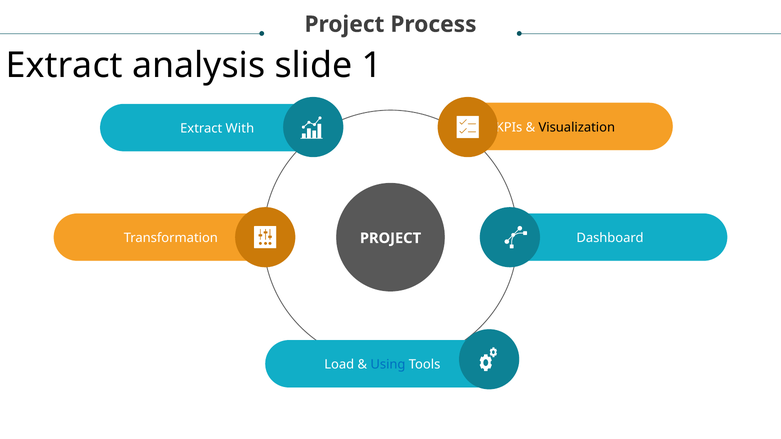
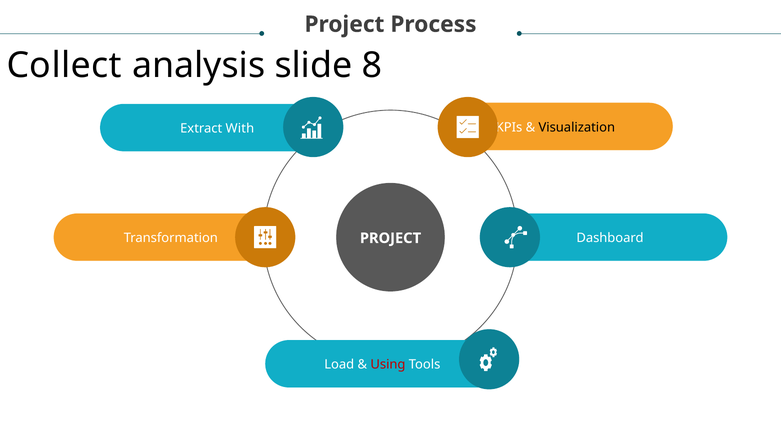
Extract: Extract -> Collect (64, 66)
1: 1 -> 8 (372, 66)
Using colour: blue -> red (388, 365)
